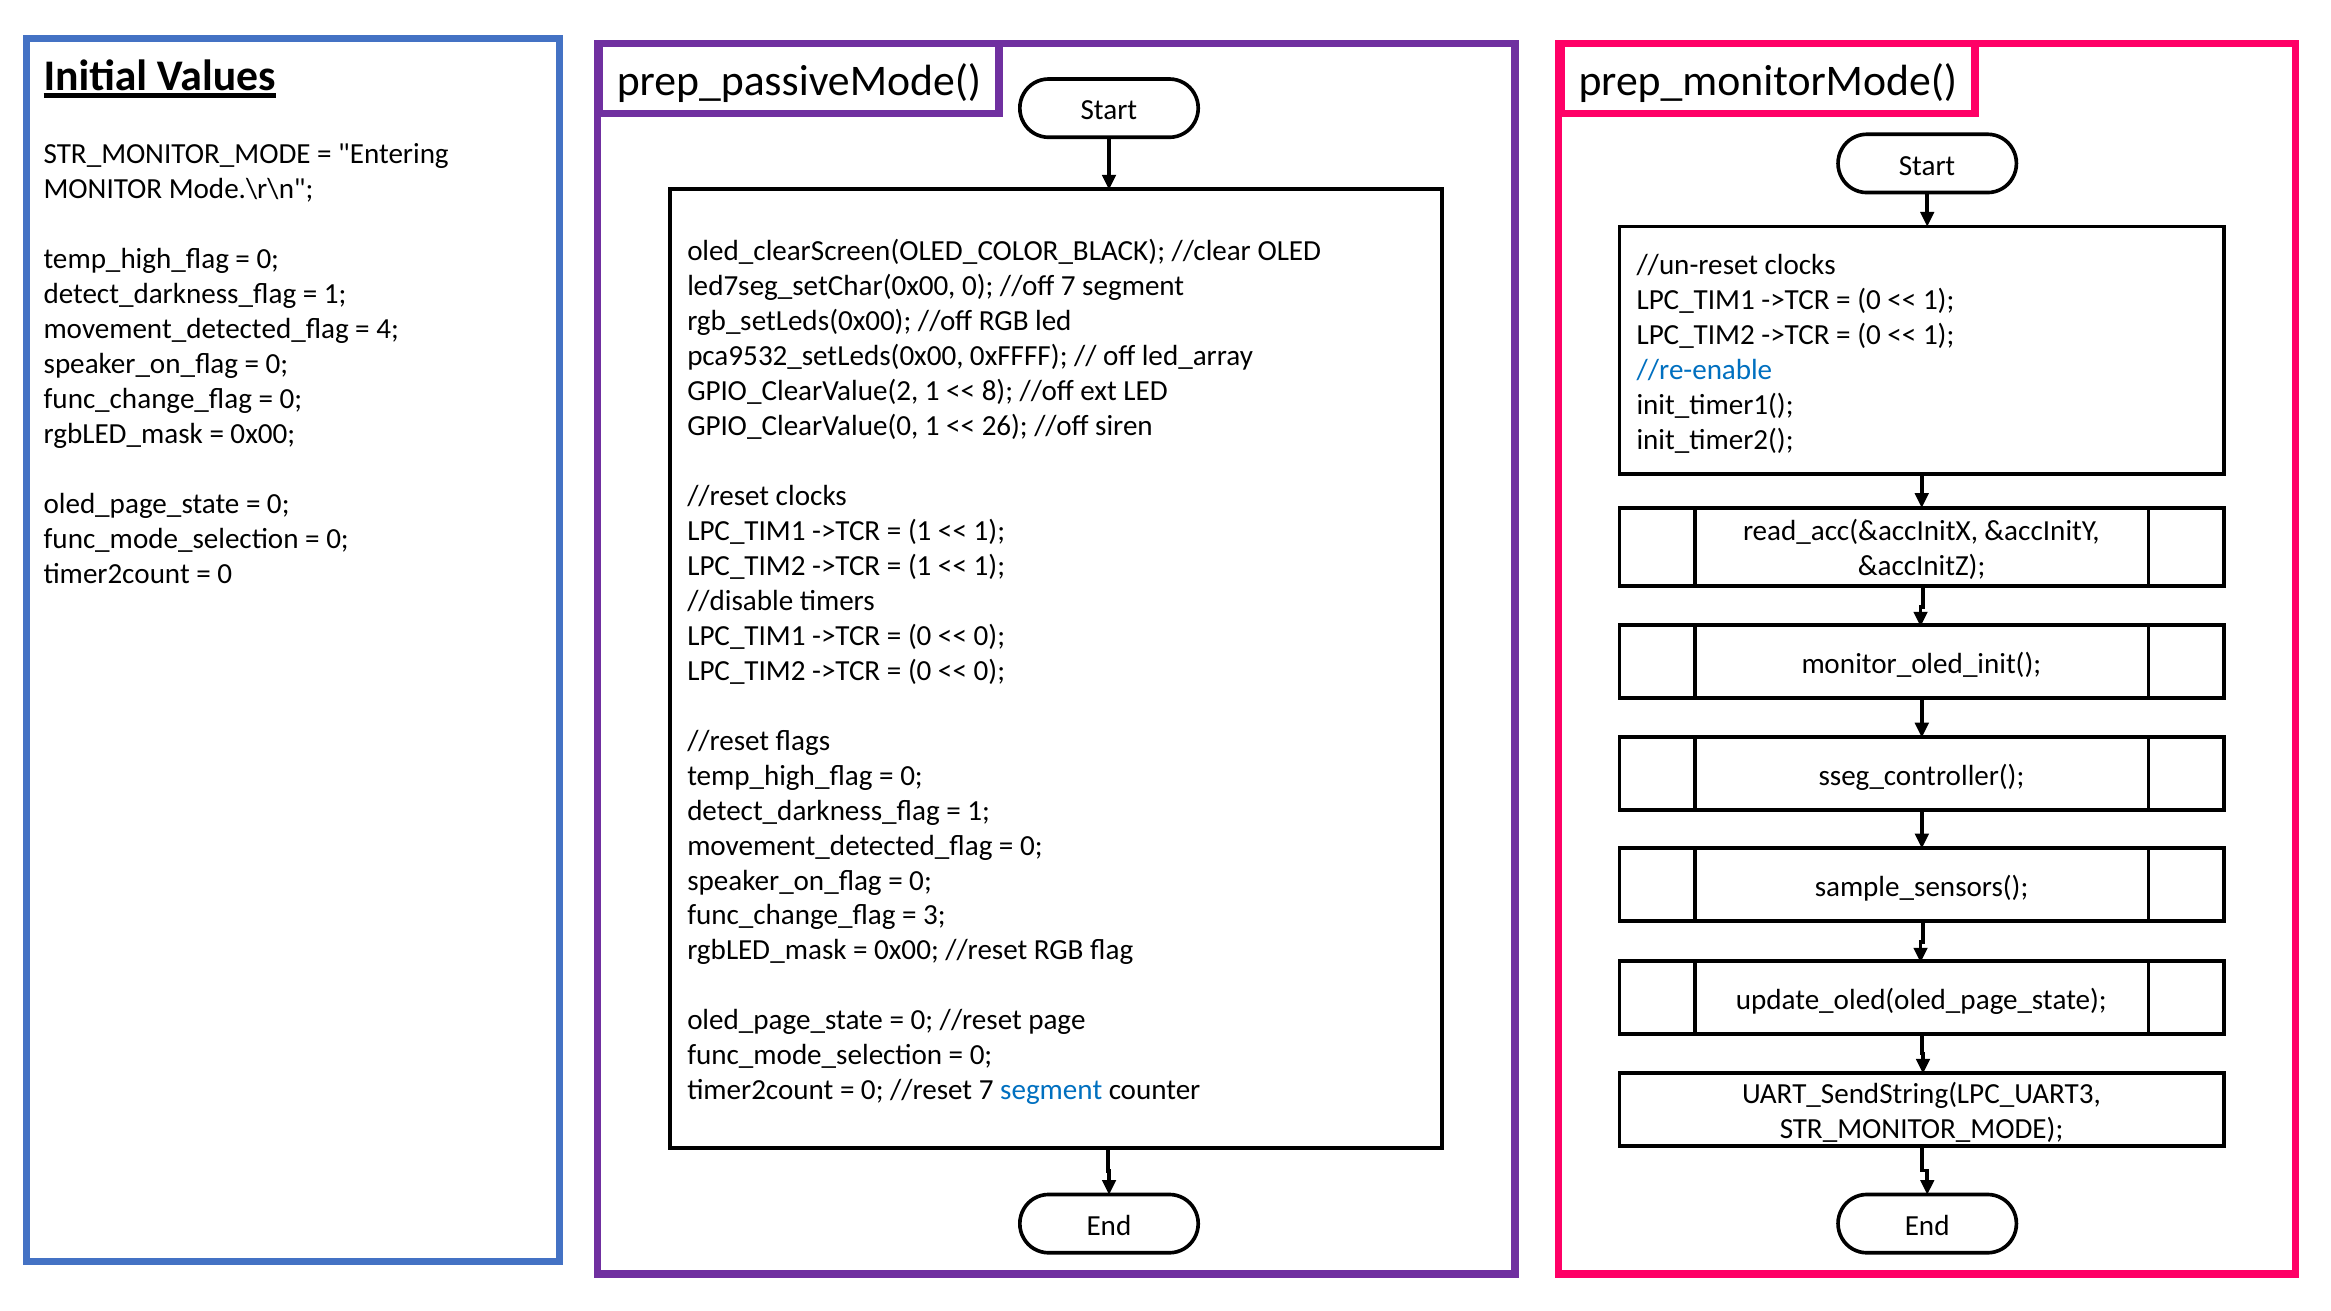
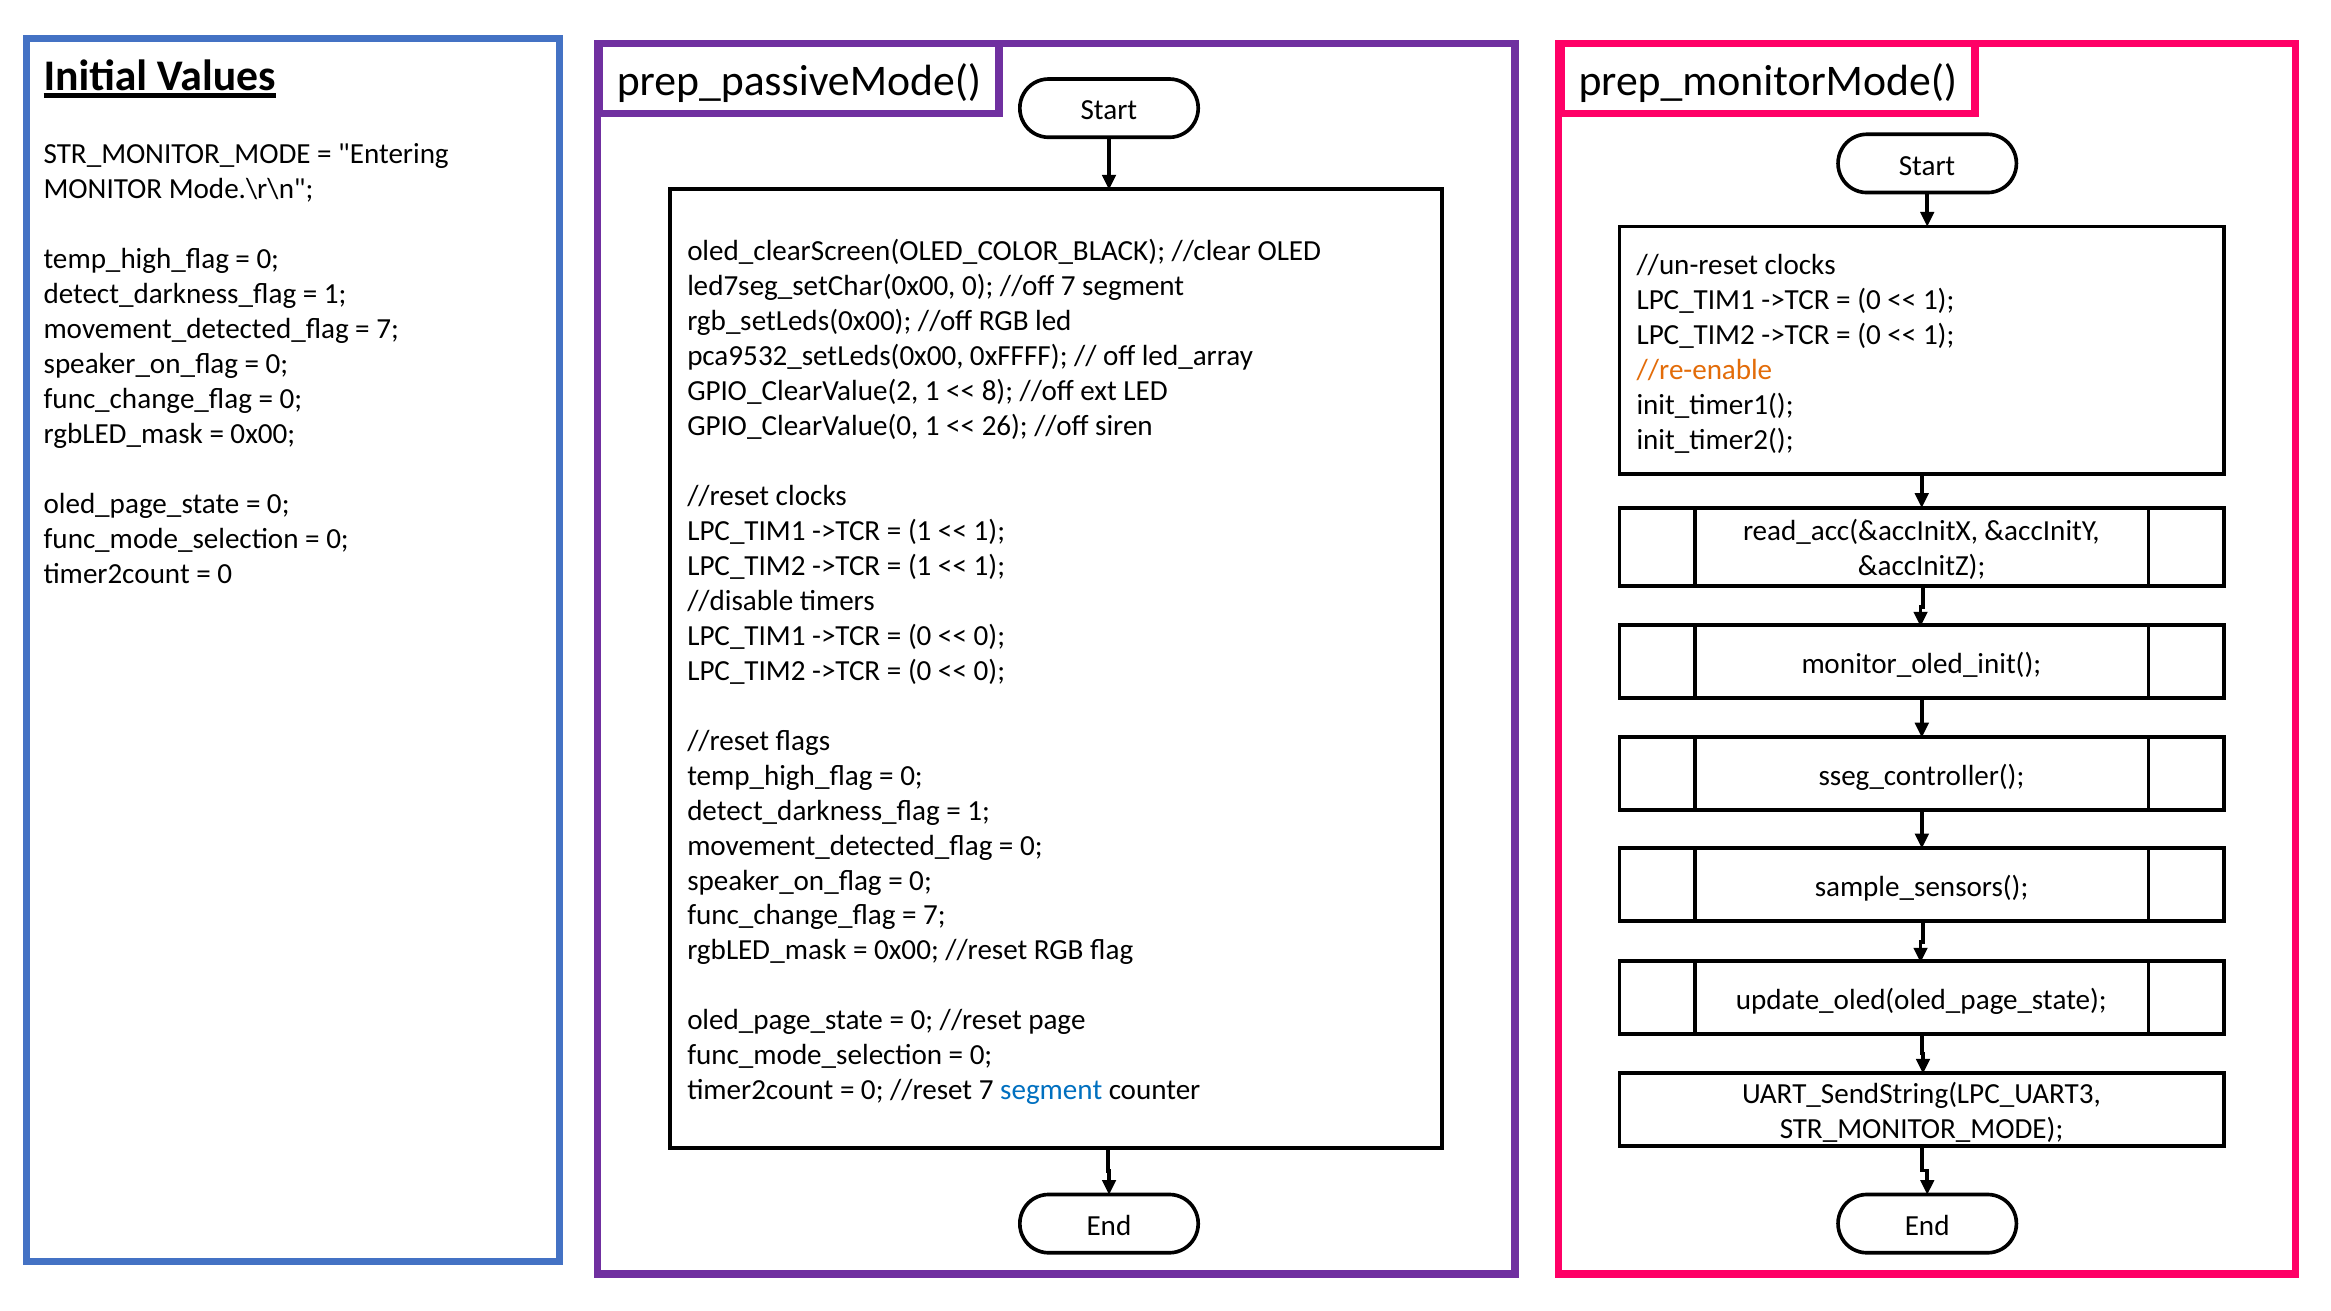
4: 4 -> 7 (388, 329)
//re-enable colour: blue -> orange (1704, 370)
3: 3 -> 7 (934, 916)
